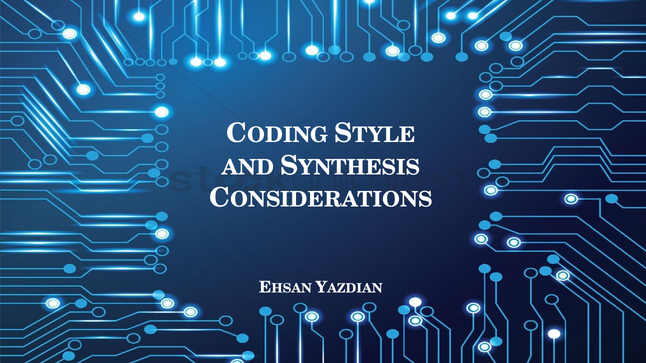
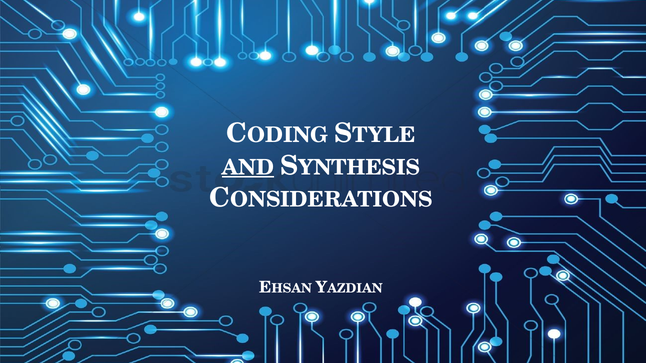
AND underline: none -> present (248, 168)
